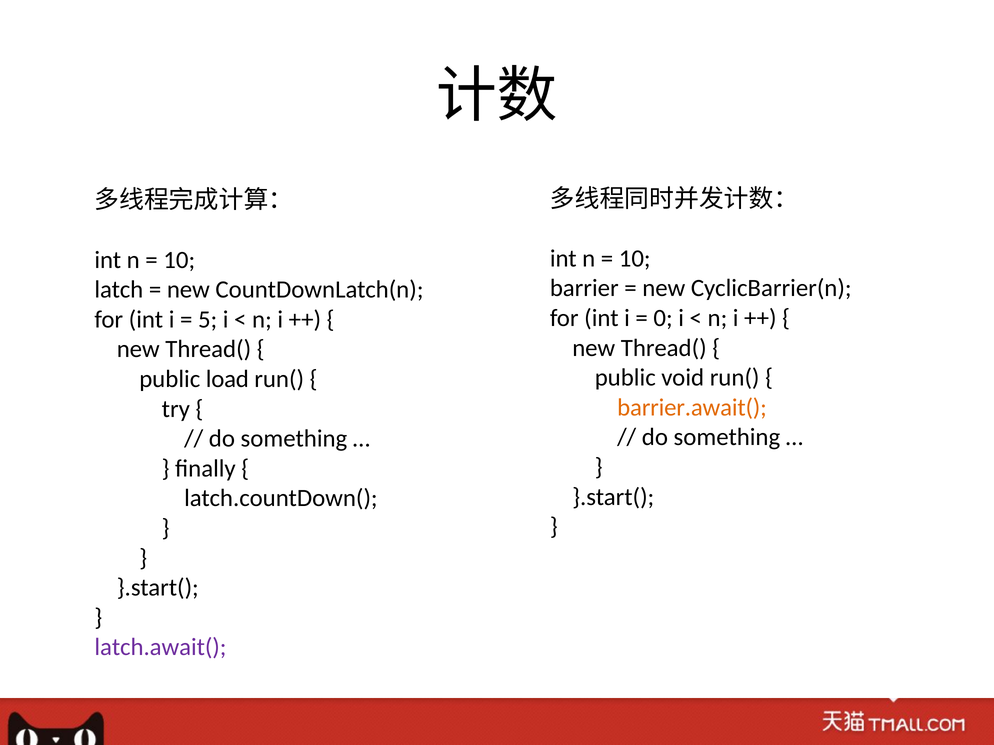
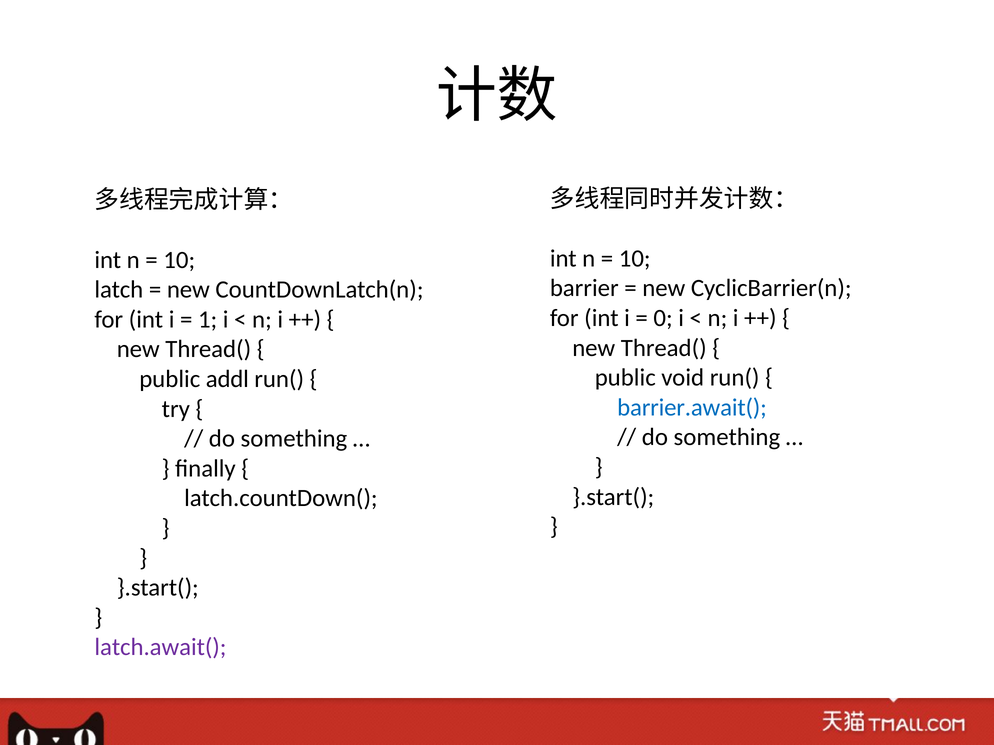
5: 5 -> 1 (208, 320)
load: load -> addl (227, 379)
barrier.await( colour: orange -> blue (692, 408)
